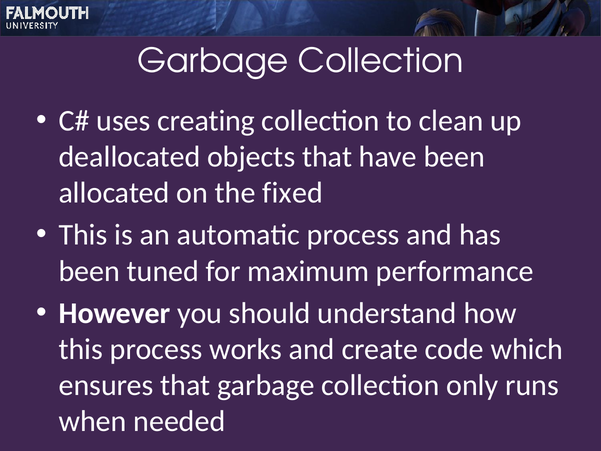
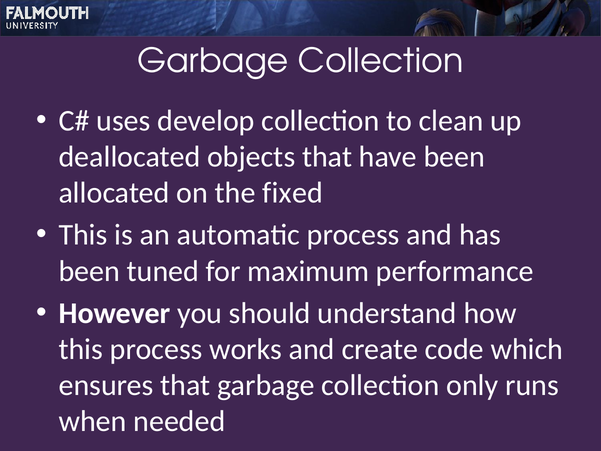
creating: creating -> develop (206, 121)
